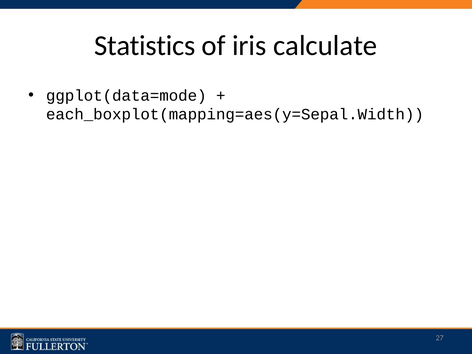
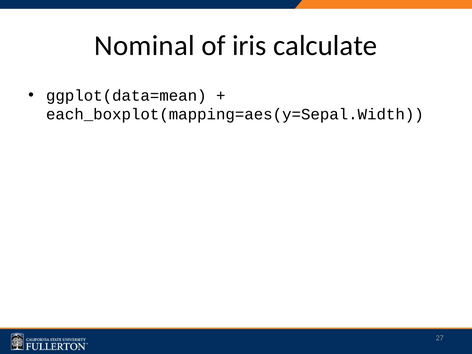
Statistics: Statistics -> Nominal (144, 46)
ggplot(data=mode: ggplot(data=mode -> ggplot(data=mean (126, 96)
